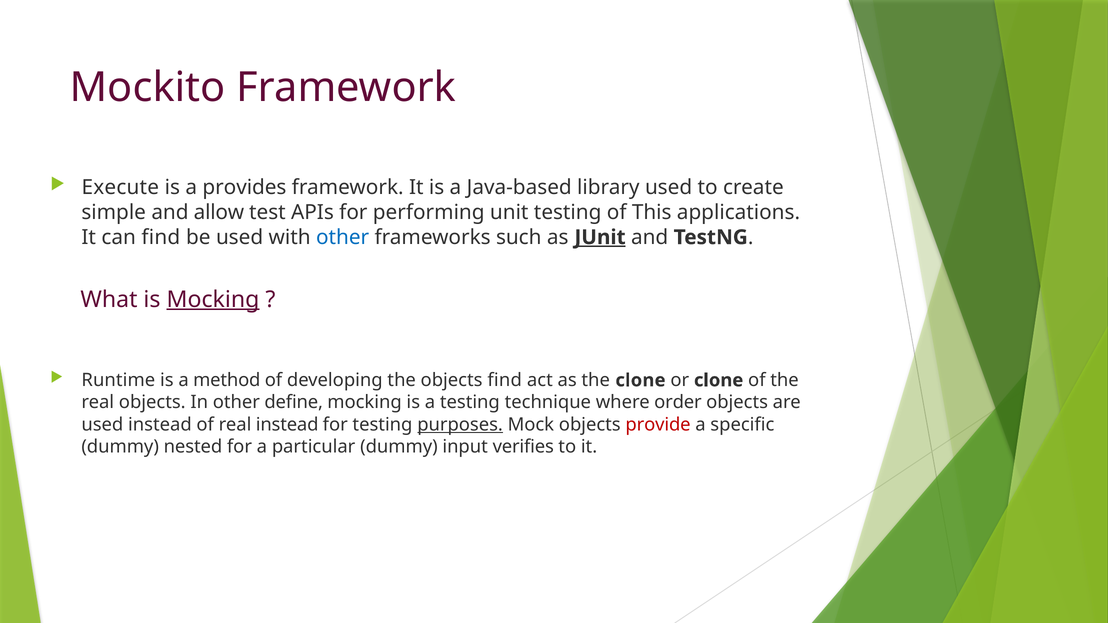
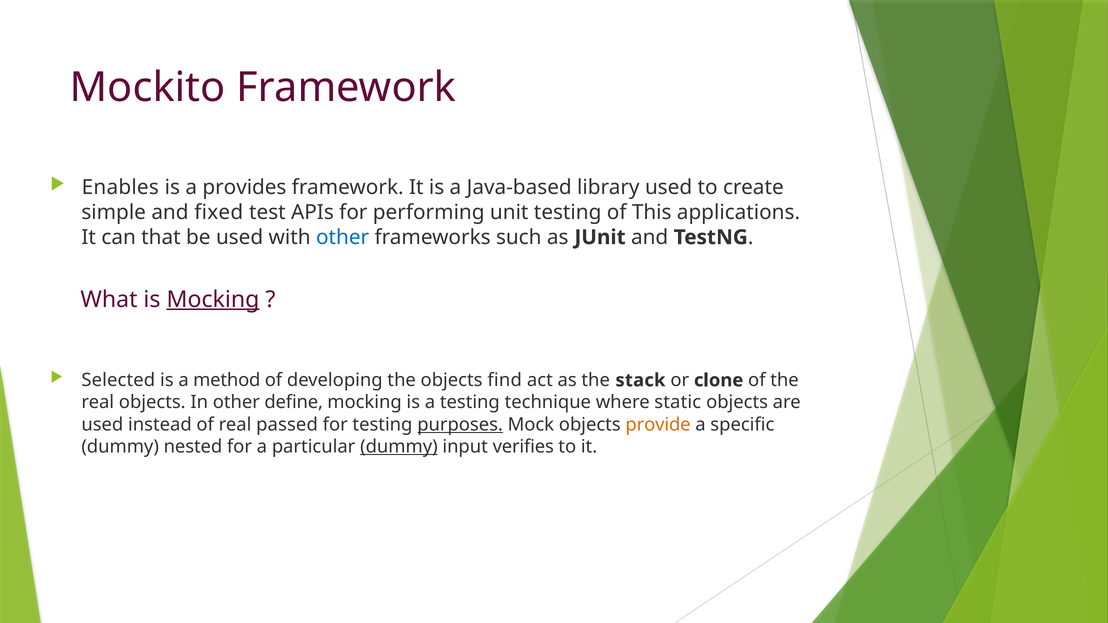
Execute: Execute -> Enables (120, 188)
allow: allow -> fixed (219, 212)
can find: find -> that (161, 237)
JUnit underline: present -> none (600, 237)
Runtime: Runtime -> Selected (118, 380)
the clone: clone -> stack (640, 380)
order: order -> static (678, 403)
real instead: instead -> passed (287, 425)
provide colour: red -> orange (658, 425)
dummy underline: none -> present (399, 447)
